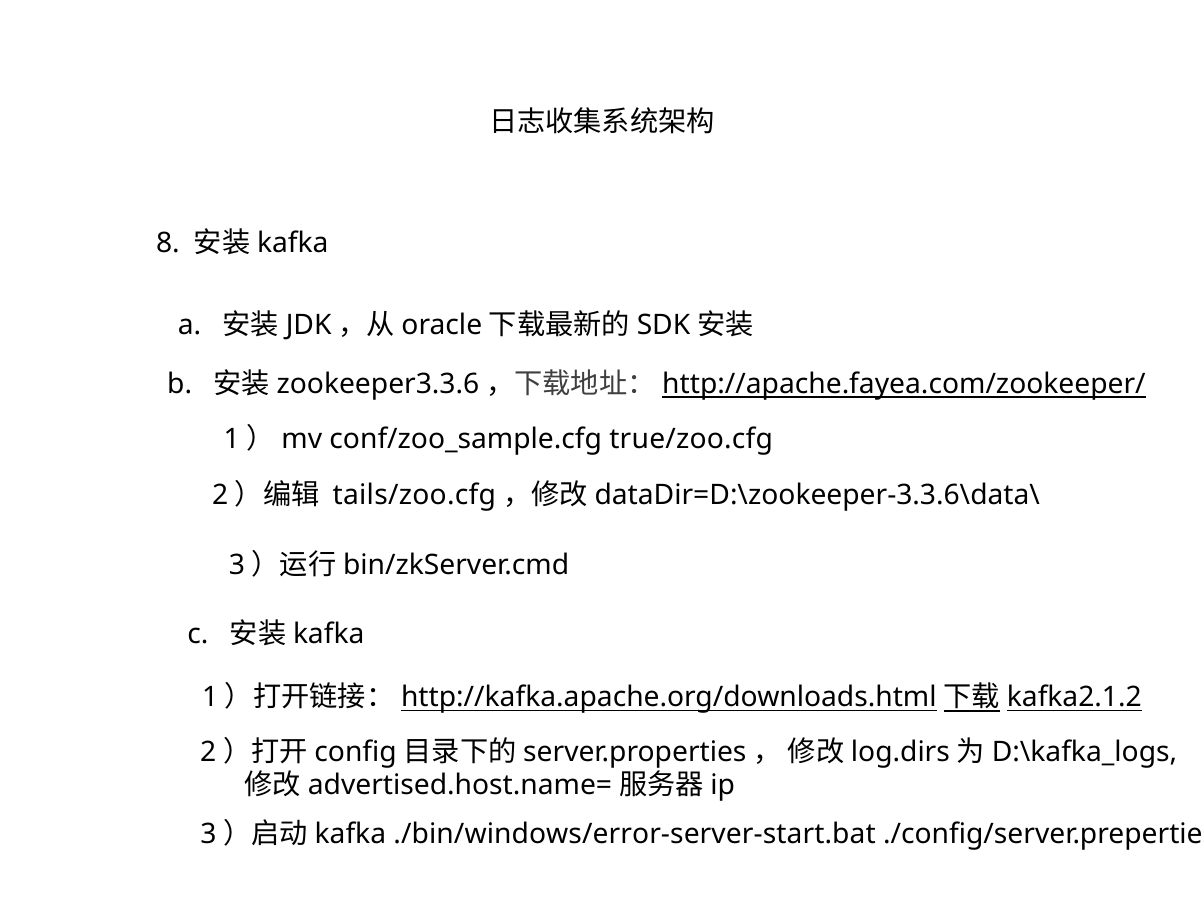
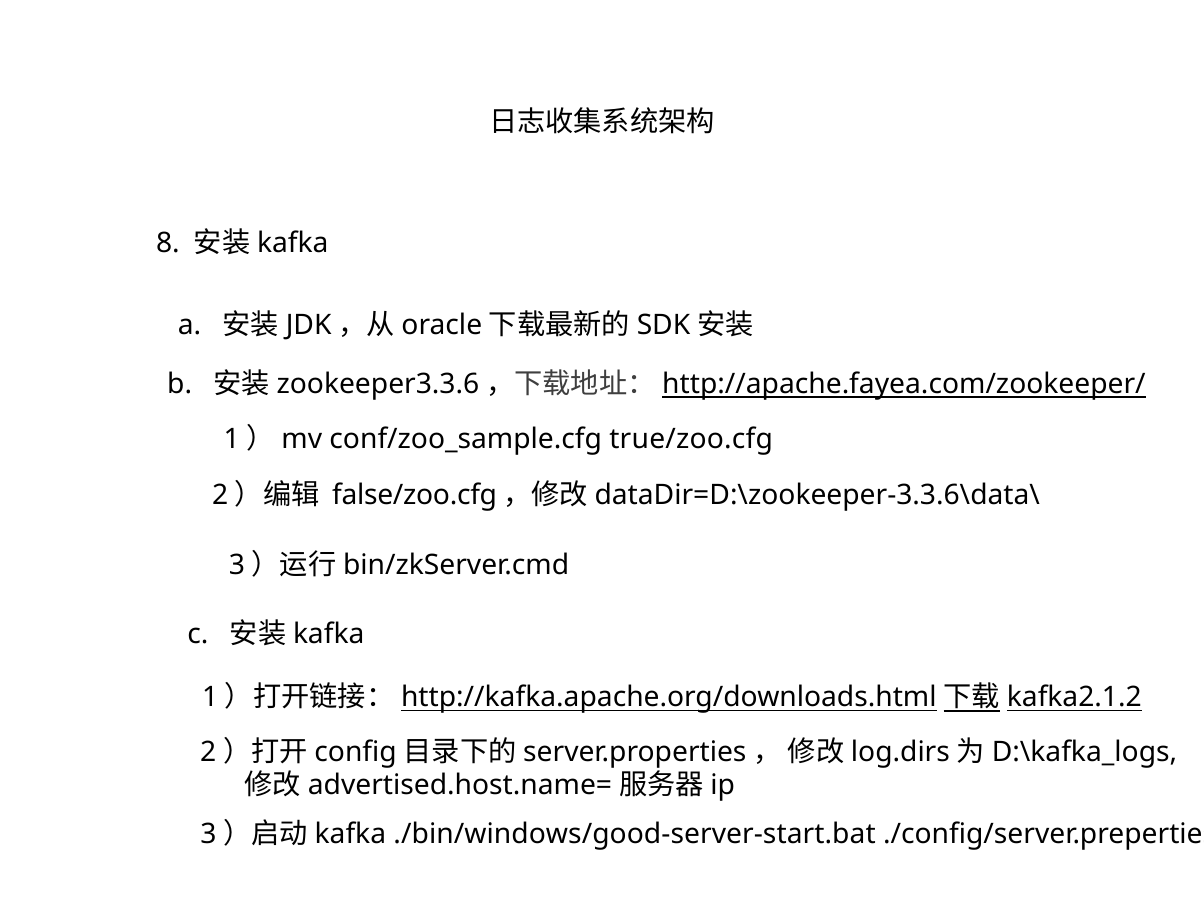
tails/zoo.cfg: tails/zoo.cfg -> false/zoo.cfg (415, 495)
./bin/windows/error-server-start.bat: ./bin/windows/error-server-start.bat -> ./bin/windows/good-server-start.bat (635, 834)
